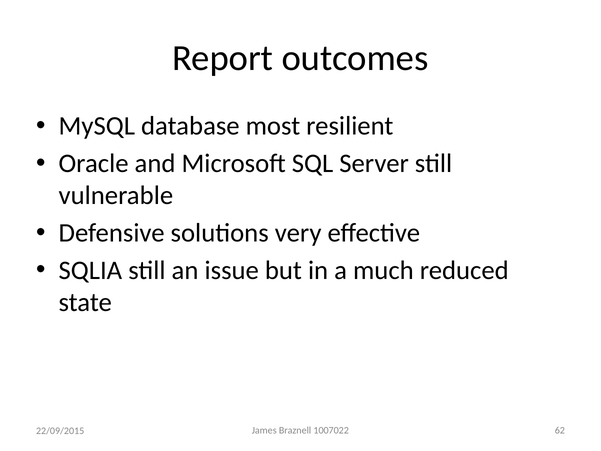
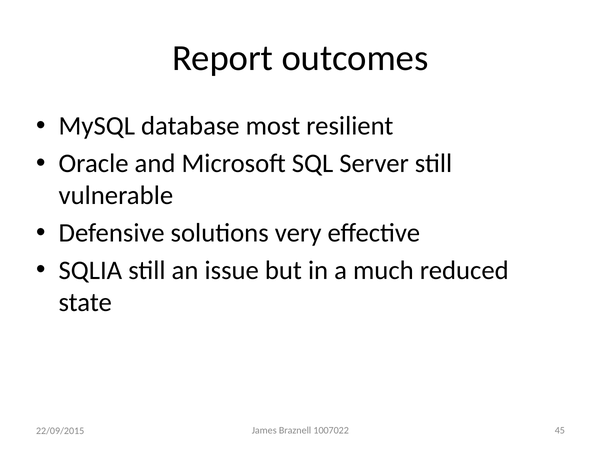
62: 62 -> 45 (560, 430)
